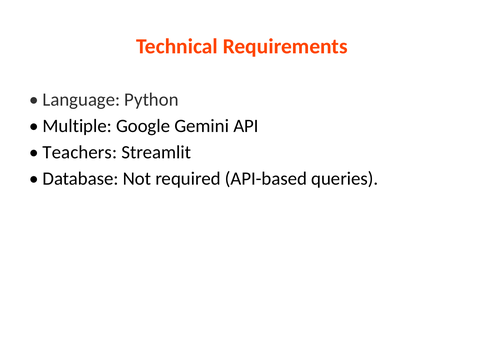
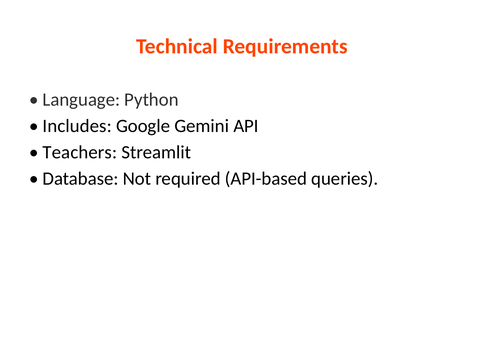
Multiple: Multiple -> Includes (77, 126)
